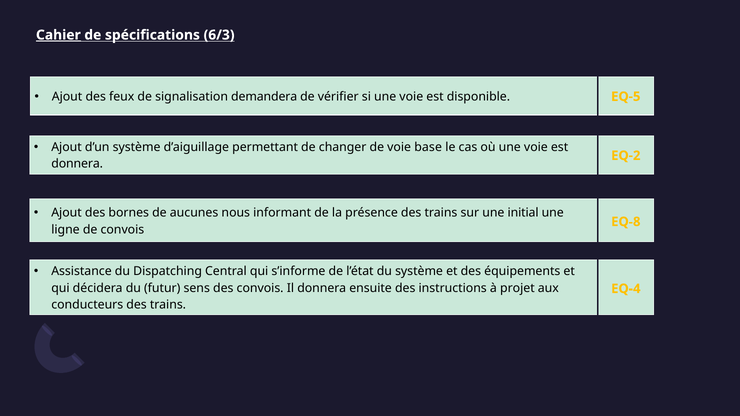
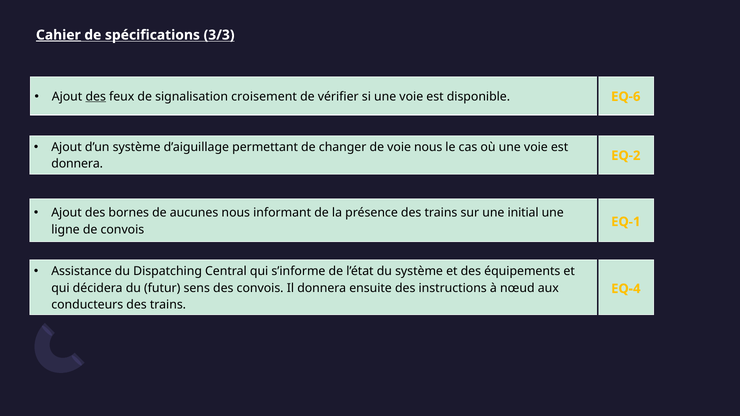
6/3: 6/3 -> 3/3 (219, 35)
des underline: none -> present (96, 97)
demandera: demandera -> croisement (264, 97)
EQ-5: EQ-5 -> EQ-6 (626, 97)
voie base: base -> nous (428, 147)
EQ-8: EQ-8 -> EQ-1 (626, 222)
projet: projet -> nœud (517, 288)
